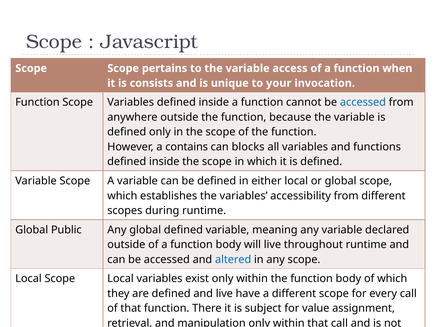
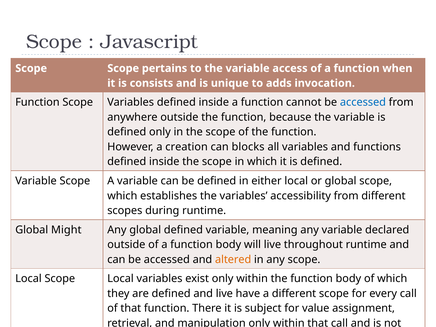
your: your -> adds (279, 83)
contains: contains -> creation (187, 147)
Public: Public -> Might (66, 230)
altered colour: blue -> orange (233, 259)
